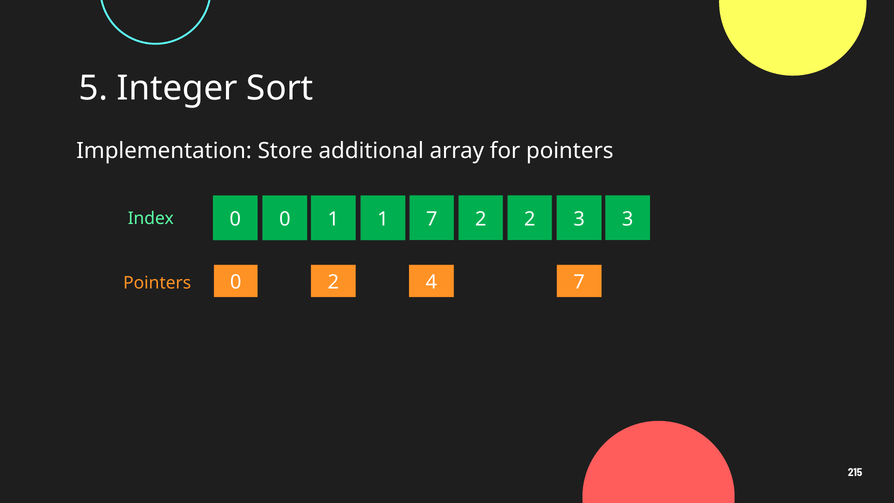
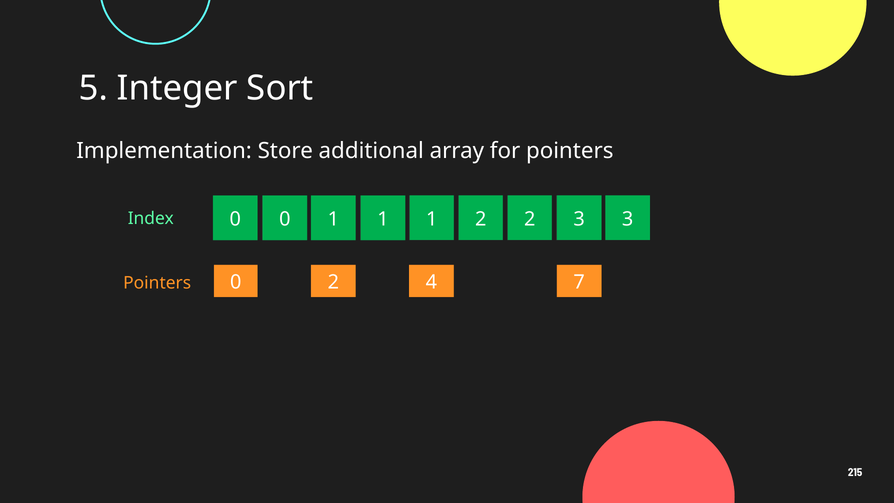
1 7: 7 -> 1 (432, 219)
